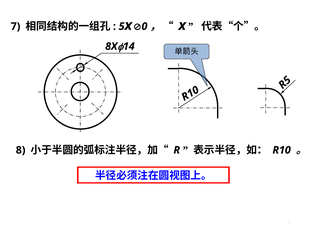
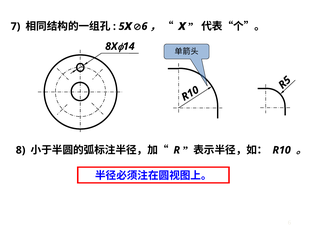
0: 0 -> 6 (144, 26)
